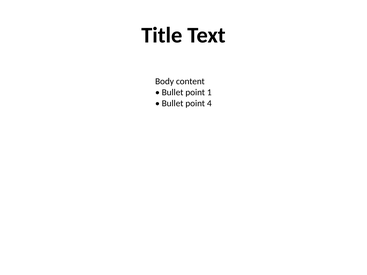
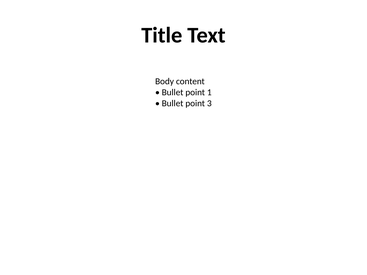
4: 4 -> 3 (209, 103)
